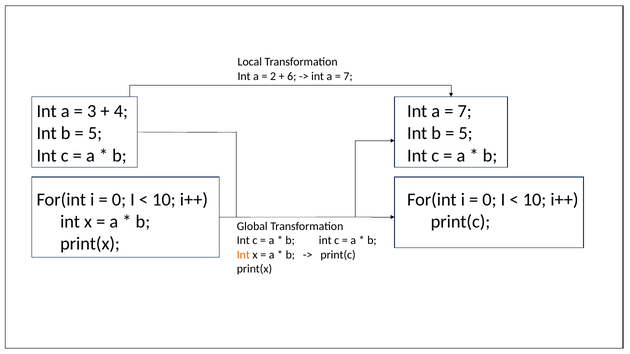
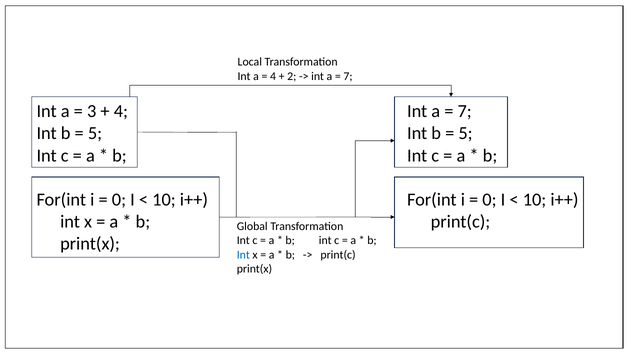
2: 2 -> 4 (273, 76)
6: 6 -> 2 (292, 76)
Int colour: orange -> blue (243, 255)
